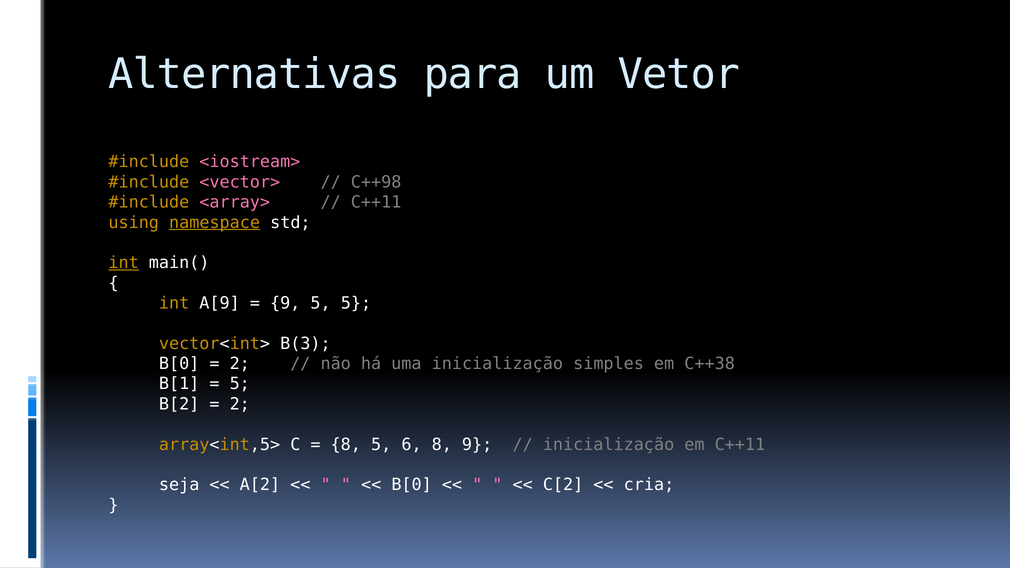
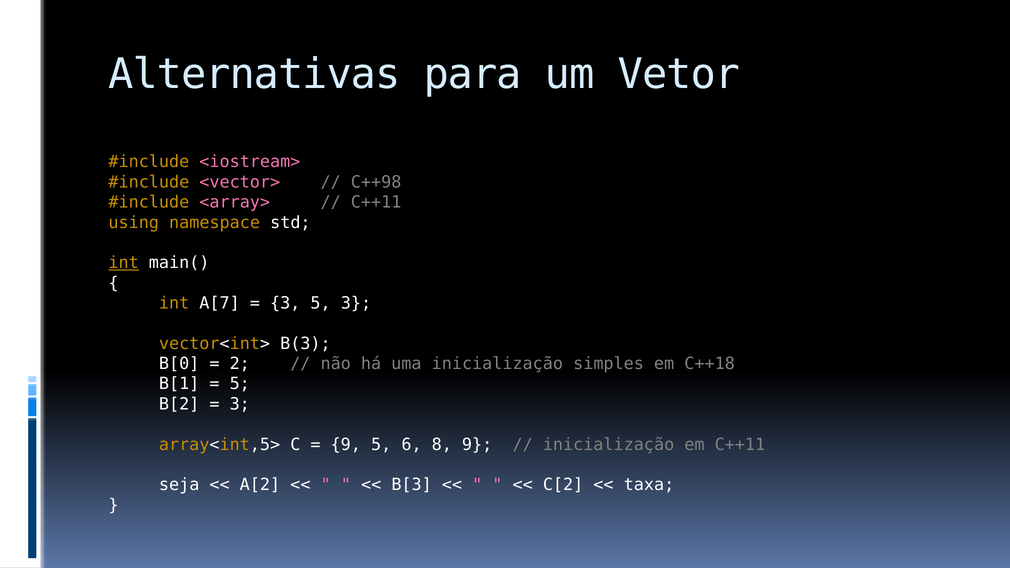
namespace underline: present -> none (215, 223)
A[9: A[9 -> A[7 (220, 303)
9: 9 -> 3 (285, 303)
5 5: 5 -> 3 (356, 303)
C++38: C++38 -> C++18 (710, 364)
2: 2 -> 3 (240, 404)
8: 8 -> 9 (346, 445)
B[0: B[0 -> B[3 (412, 485)
cria: cria -> taxa (649, 485)
